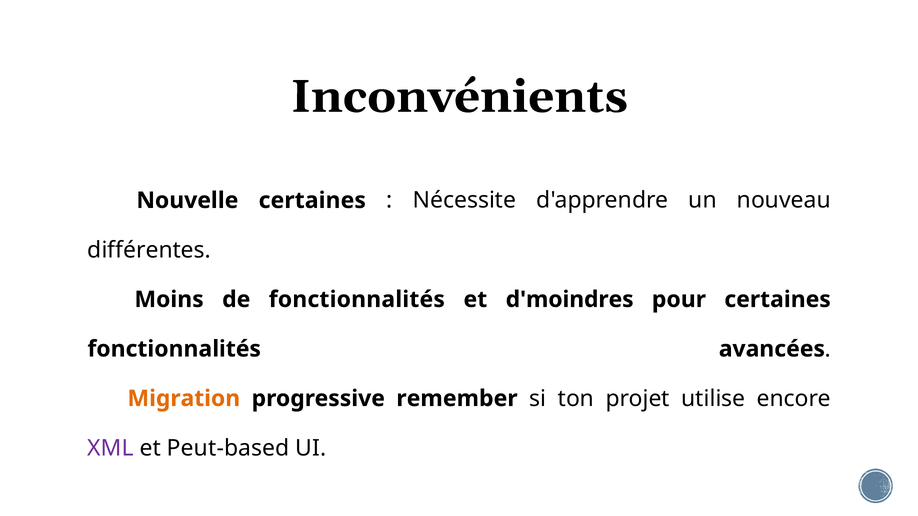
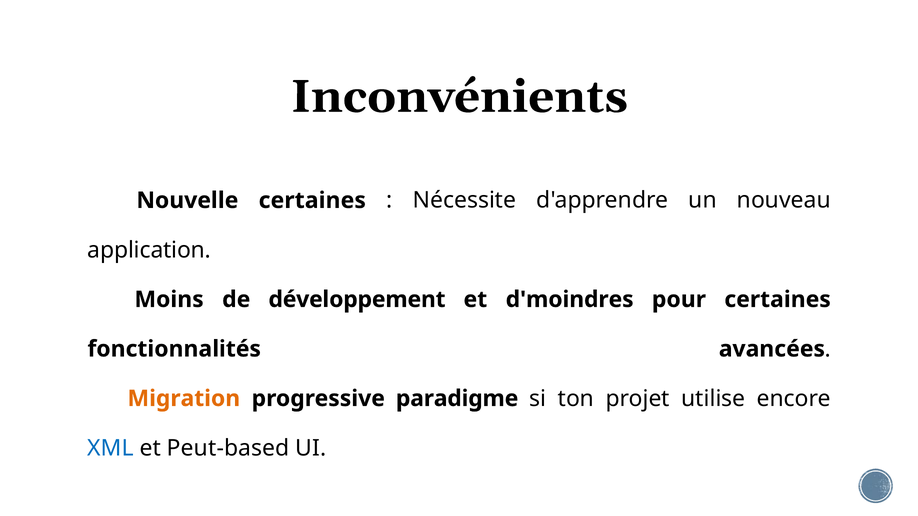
différentes: différentes -> application (149, 250)
de fonctionnalités: fonctionnalités -> développement (357, 300)
remember: remember -> paradigme (457, 399)
XML colour: purple -> blue (111, 448)
